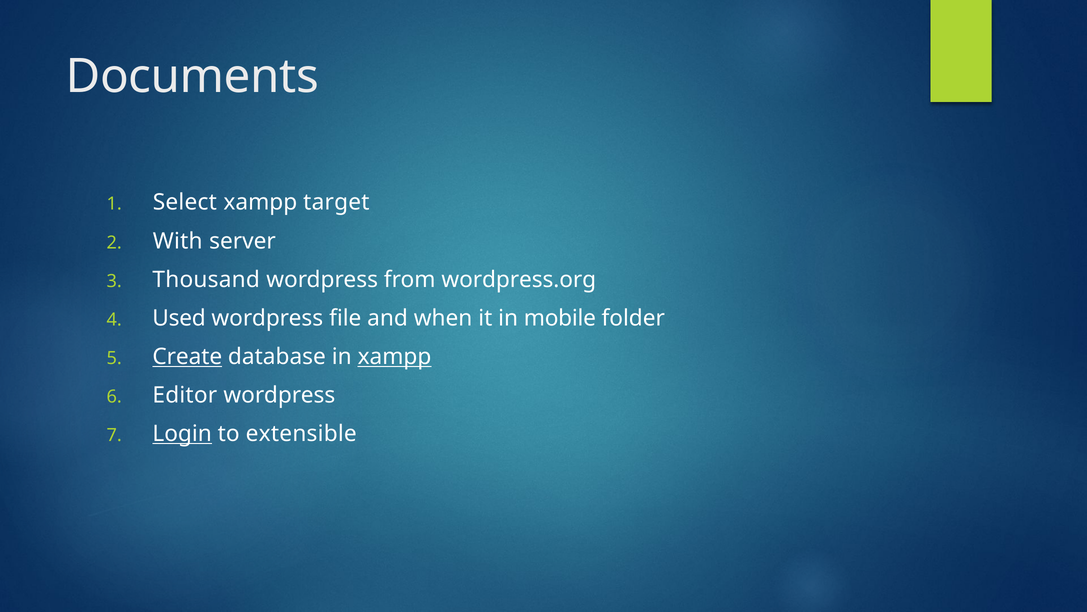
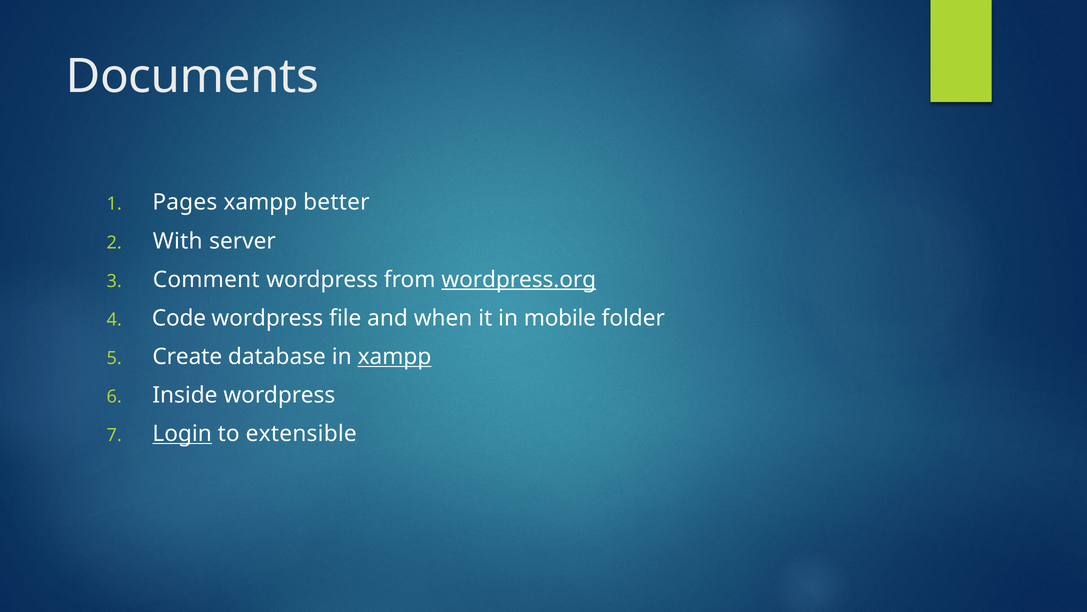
Select: Select -> Pages (185, 202)
target: target -> better (336, 202)
Thousand: Thousand -> Comment (206, 279)
wordpress.org underline: none -> present (519, 279)
Used: Used -> Code (179, 318)
Create underline: present -> none (187, 356)
Editor: Editor -> Inside (185, 395)
